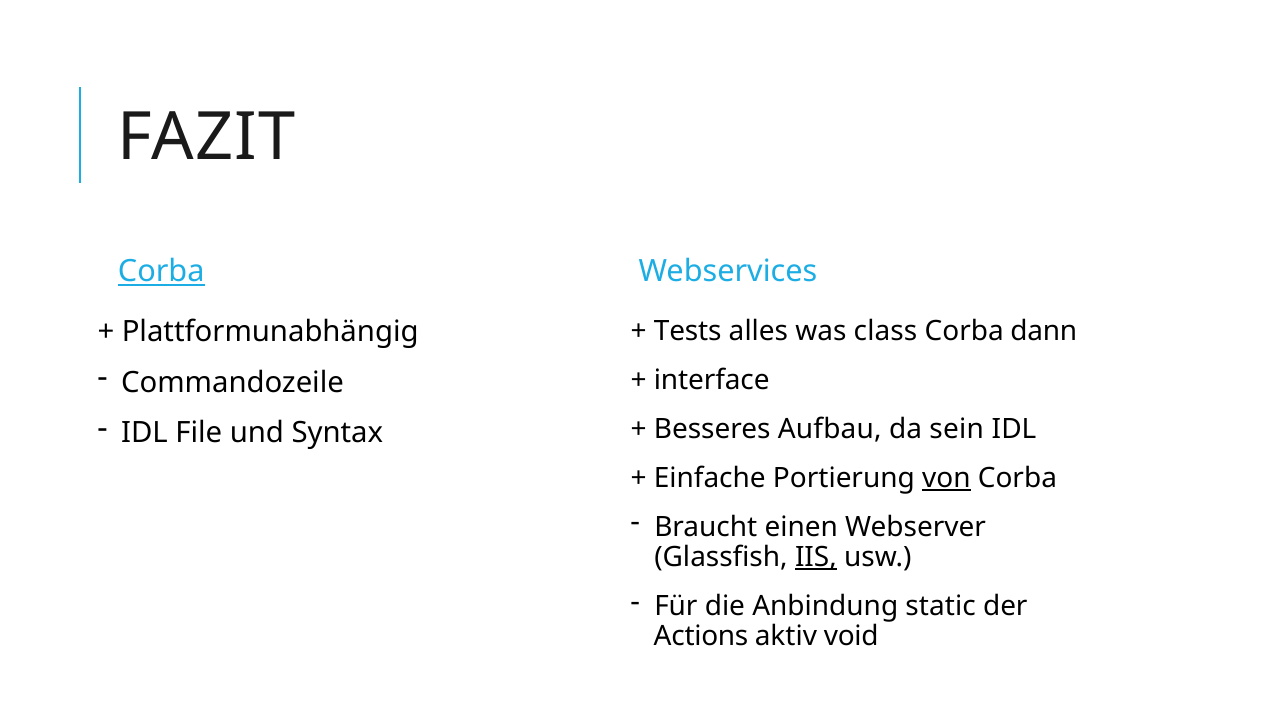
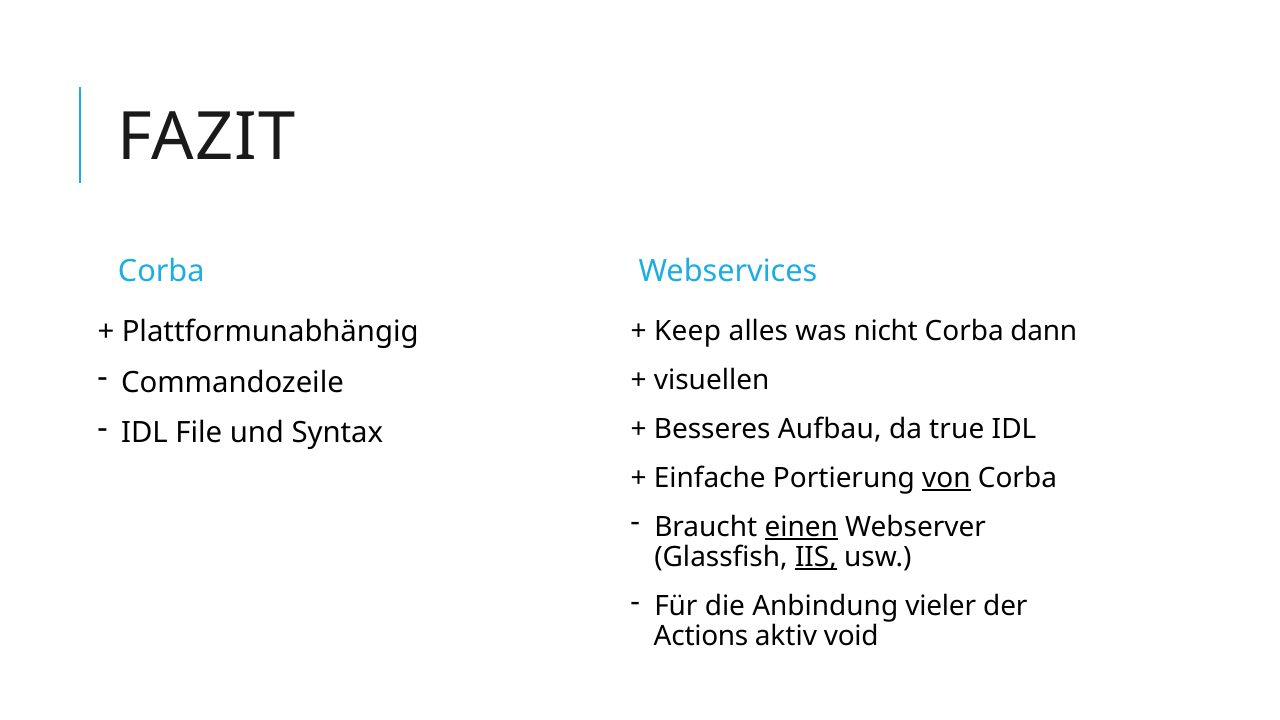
Corba underline: present -> none (161, 272)
Tests: Tests -> Keep (688, 331)
class: class -> nicht (886, 331)
interface: interface -> visuellen (712, 380)
sein: sein -> true (957, 429)
einen underline: none -> present (801, 527)
static: static -> vieler (941, 606)
